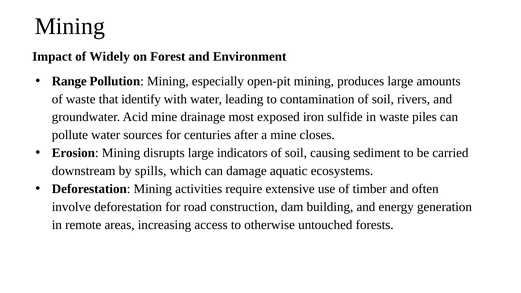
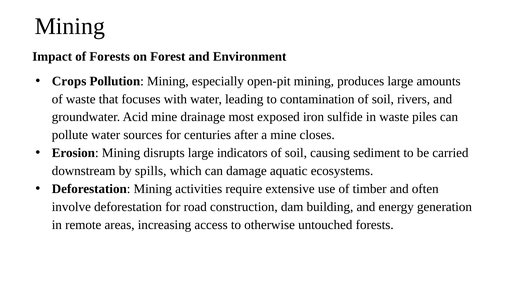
of Widely: Widely -> Forests (110, 57)
Range: Range -> Crops (69, 81)
identify: identify -> focuses (141, 99)
